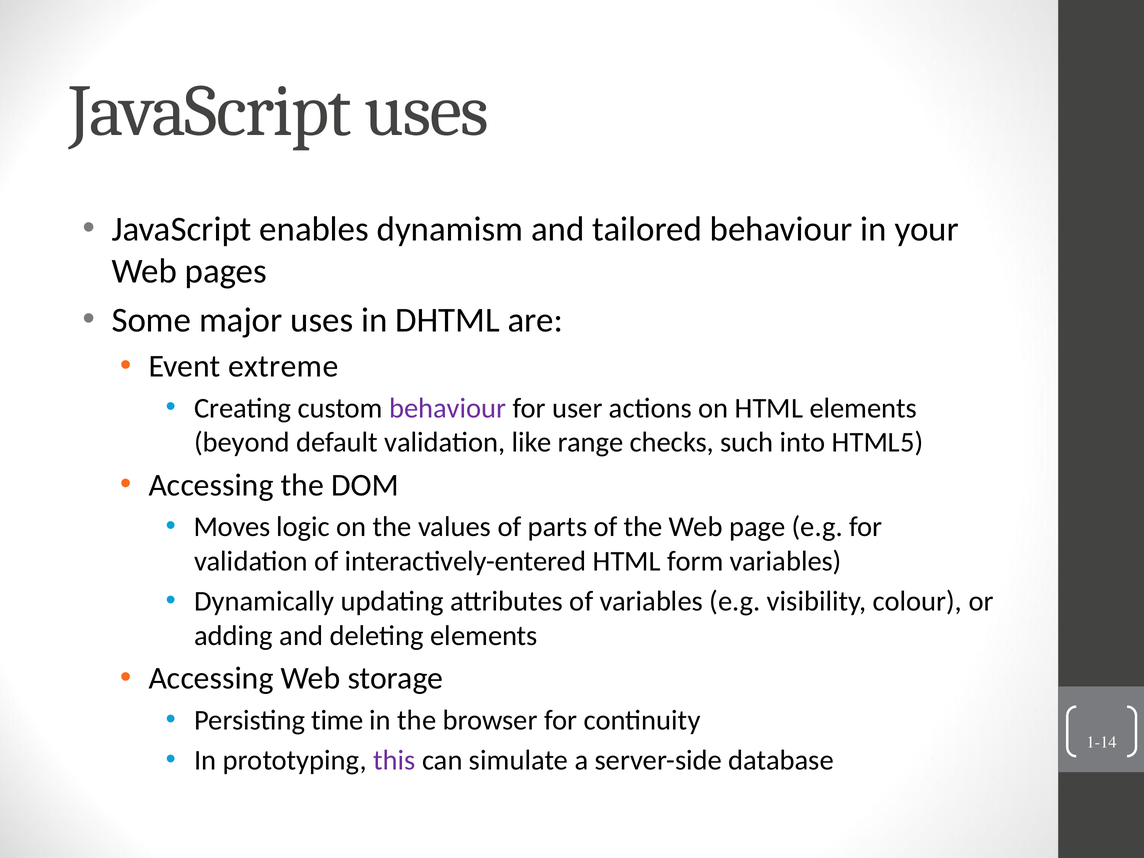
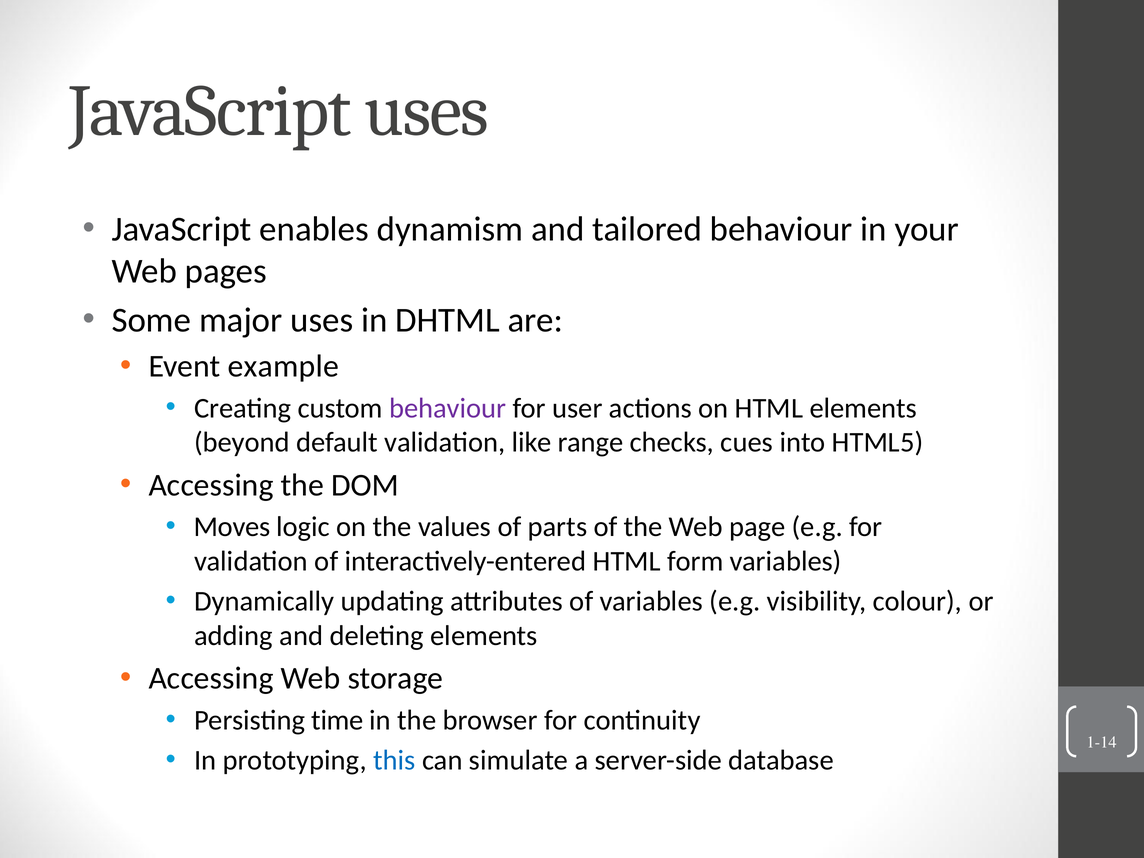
extreme: extreme -> example (283, 366)
such: such -> cues (747, 442)
this colour: purple -> blue (394, 760)
